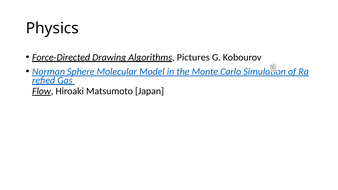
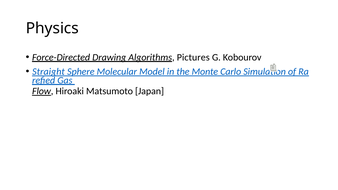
Norman: Norman -> Straight (48, 72)
